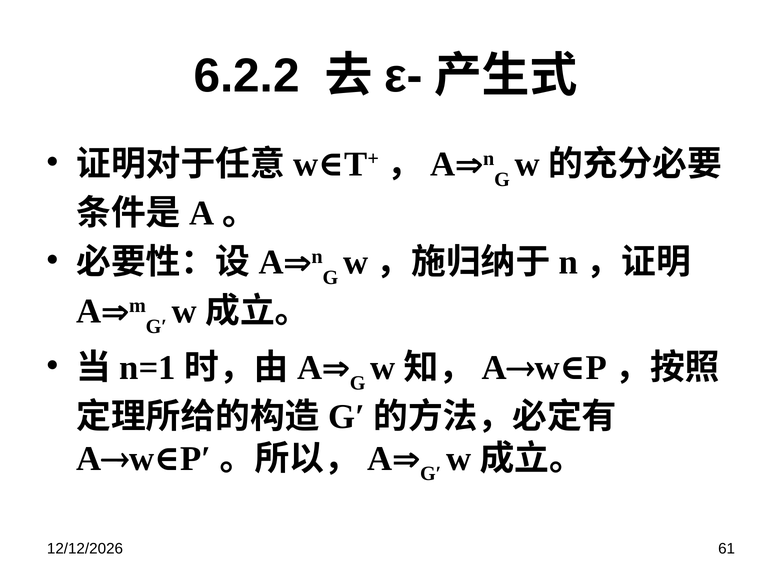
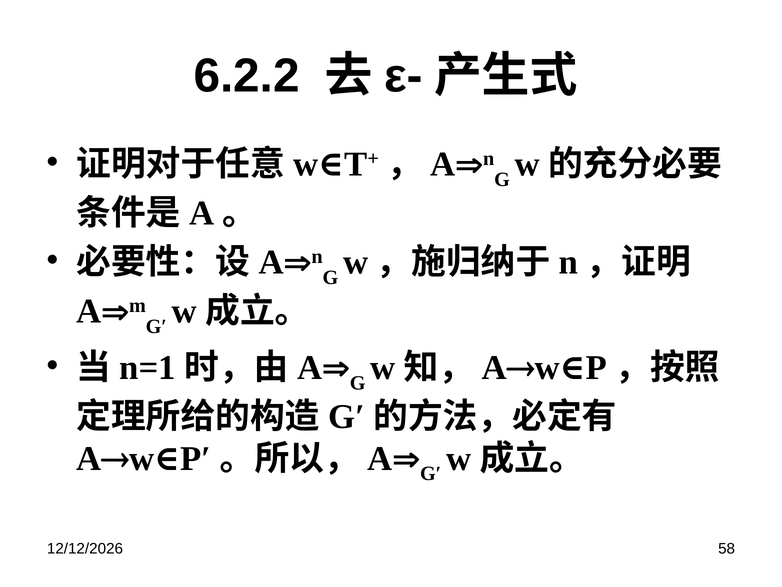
61: 61 -> 58 (727, 548)
